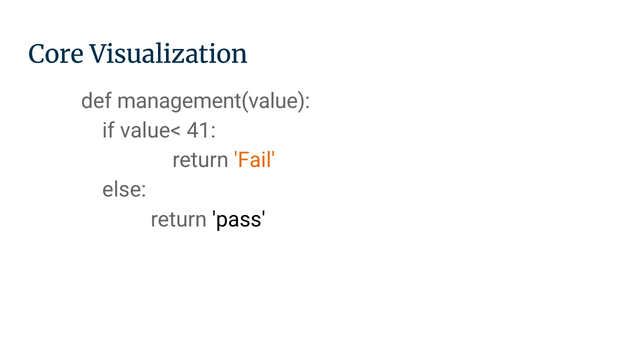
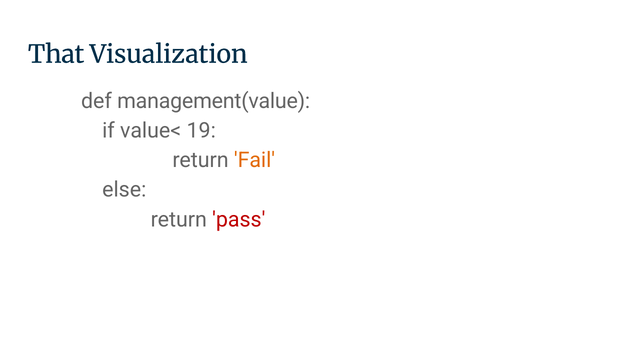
Core: Core -> That (56, 54)
41: 41 -> 19 (201, 131)
pass colour: black -> red (239, 219)
